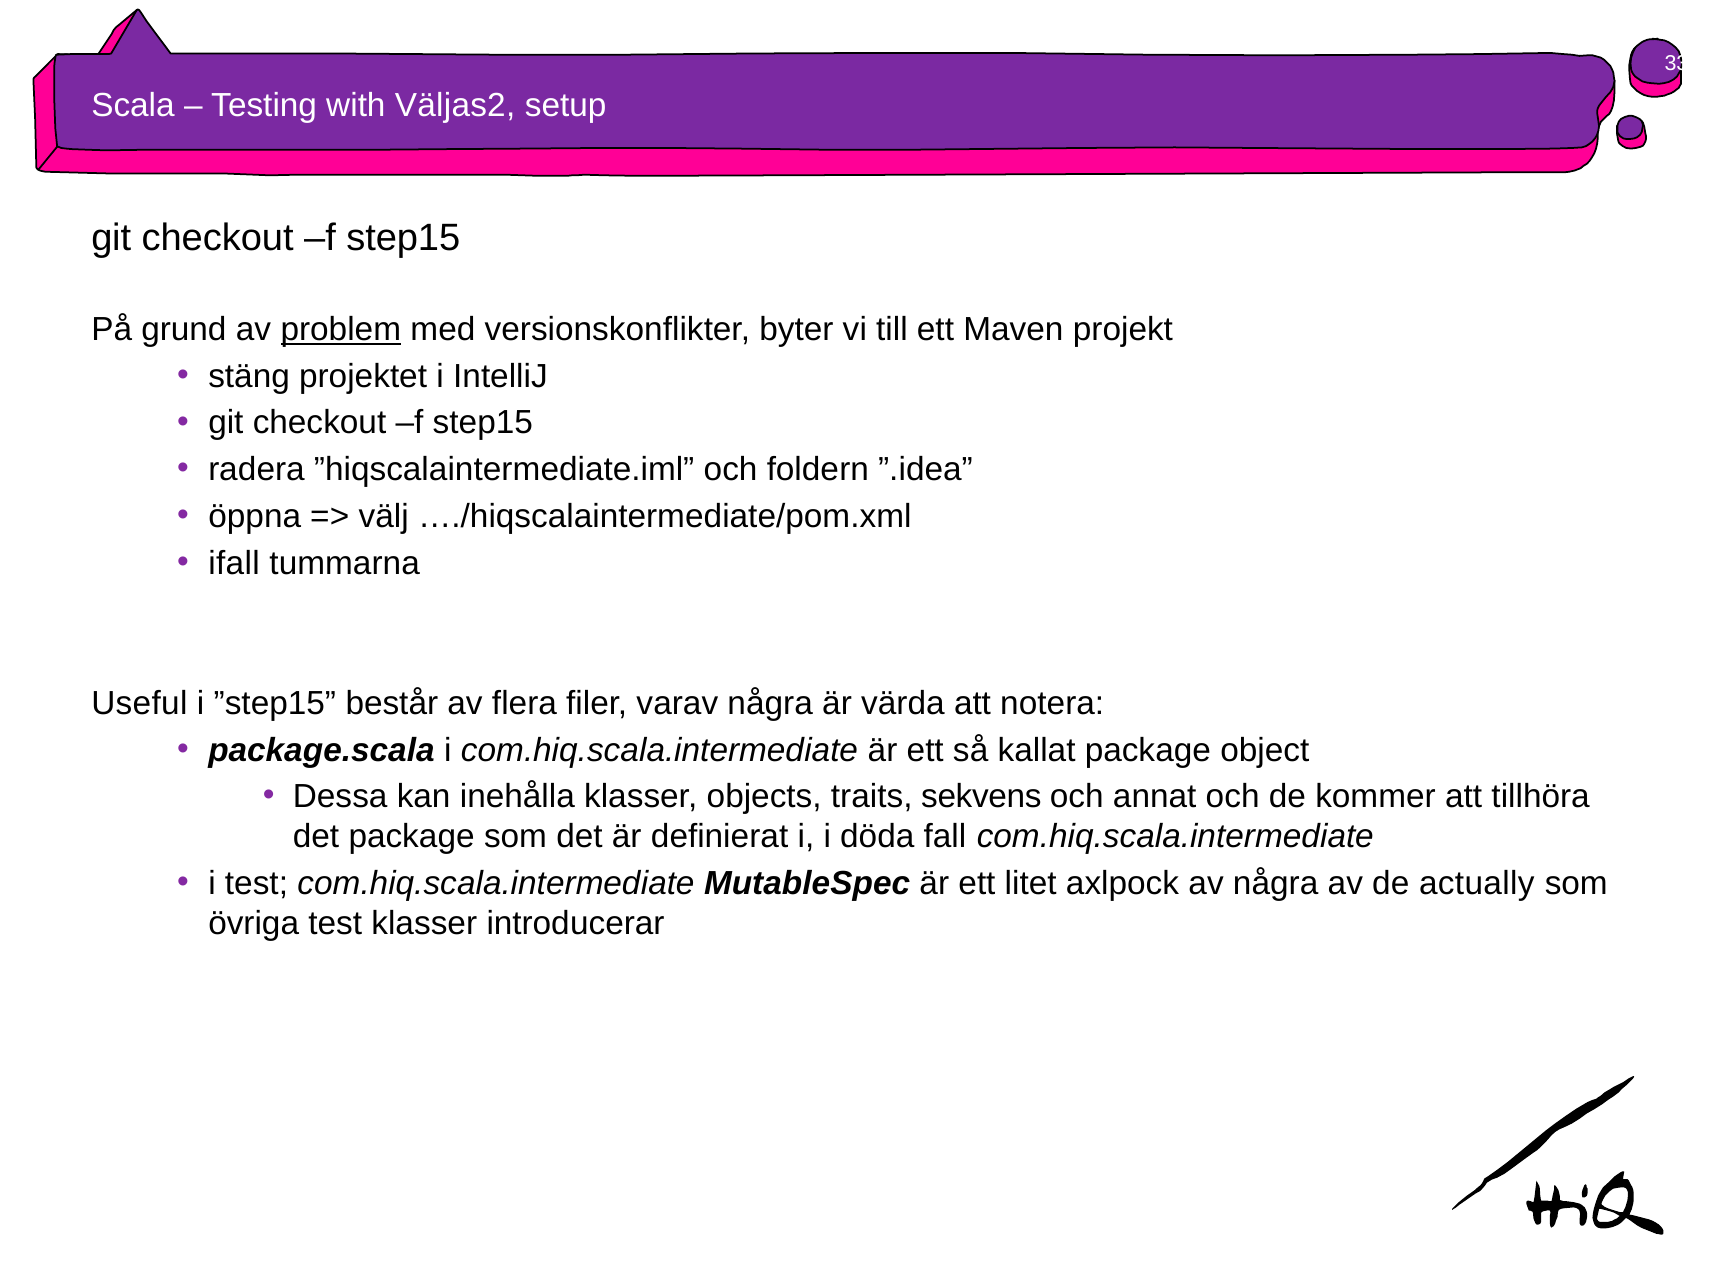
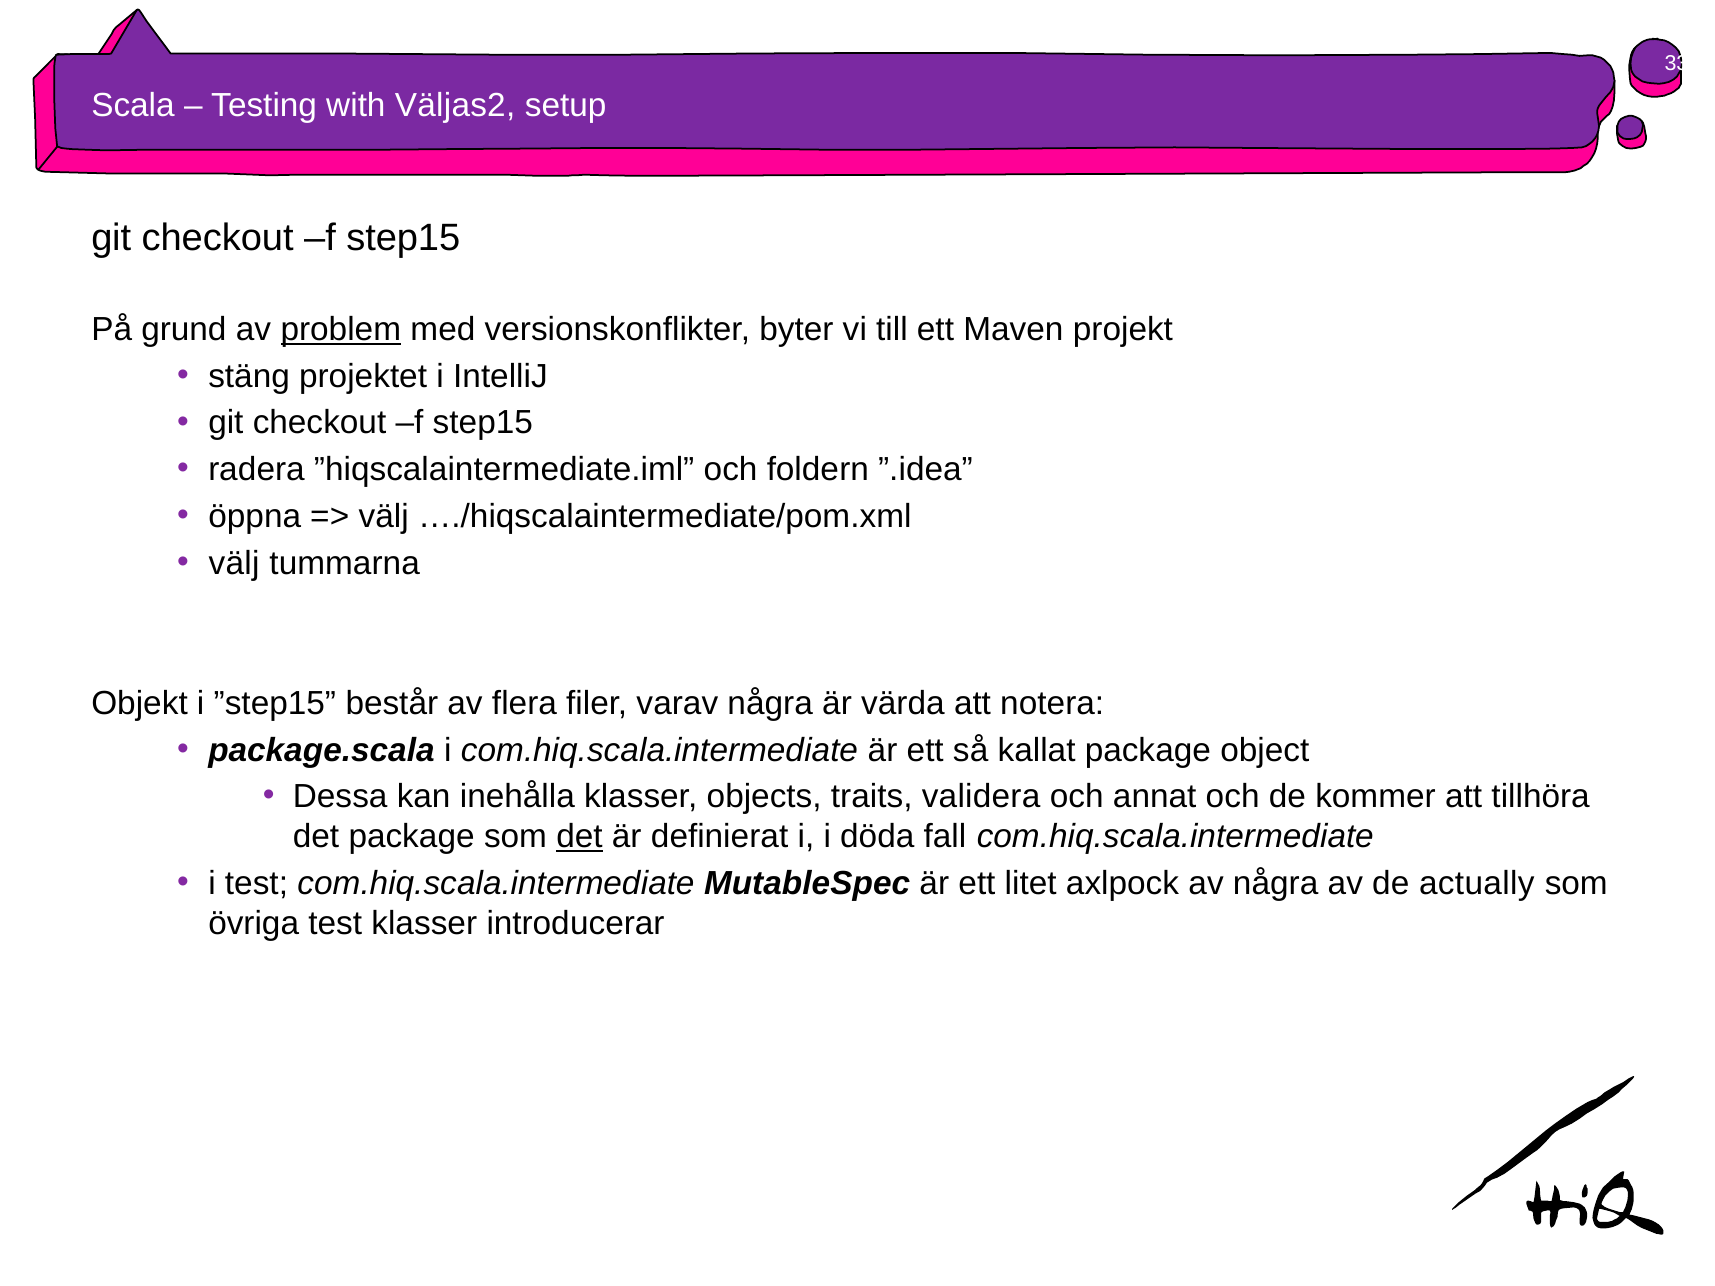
ifall: ifall -> välj (234, 563)
Useful: Useful -> Objekt (140, 703)
sekvens: sekvens -> validera (981, 797)
det underline: none -> present (579, 837)
